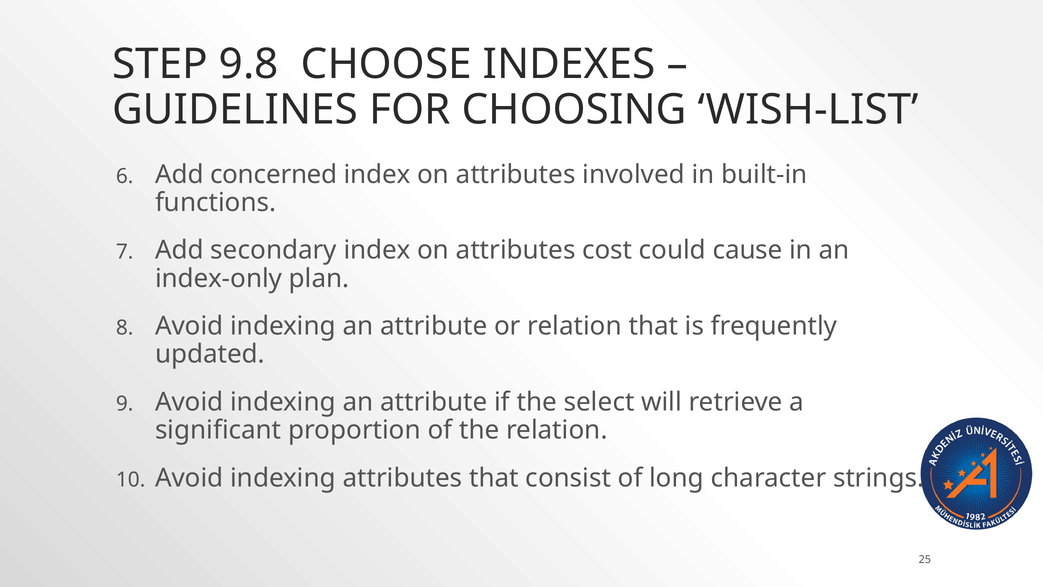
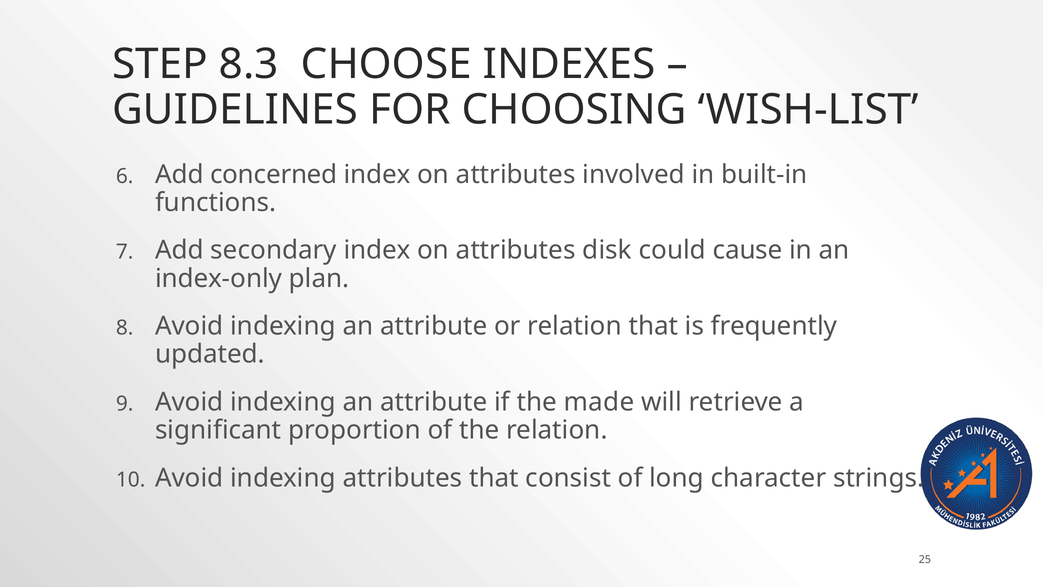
9.8: 9.8 -> 8.3 (249, 64)
cost: cost -> disk (607, 250)
select: select -> made (599, 402)
